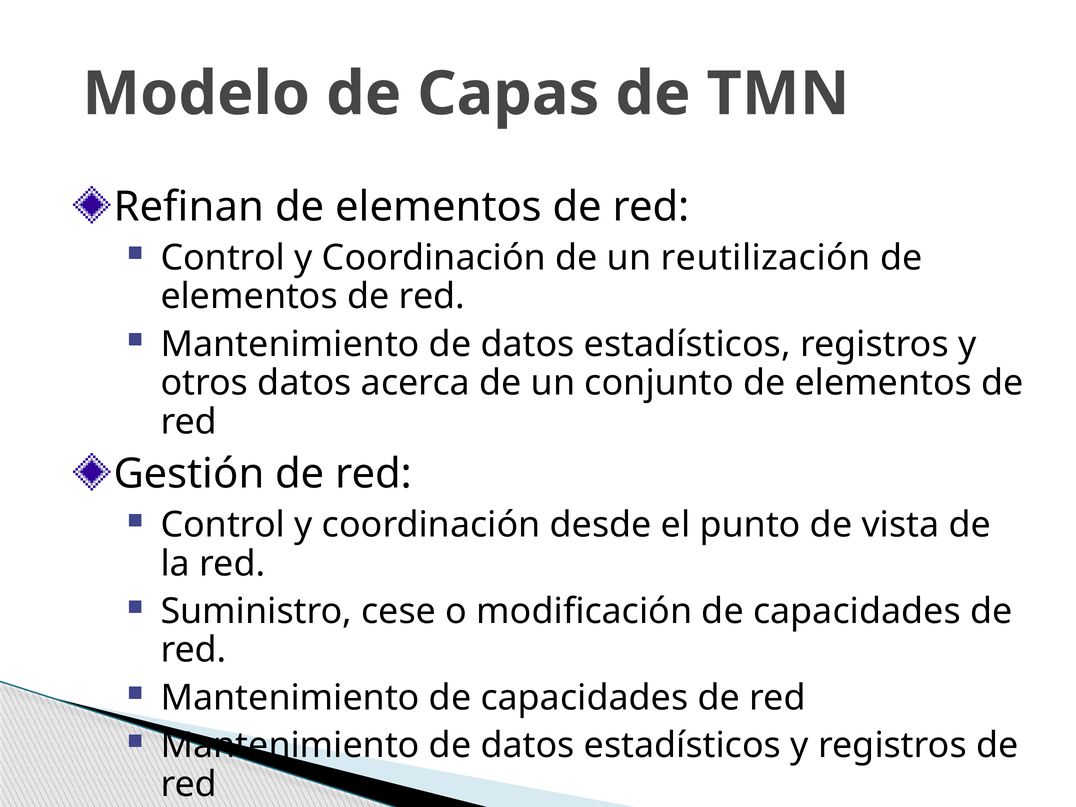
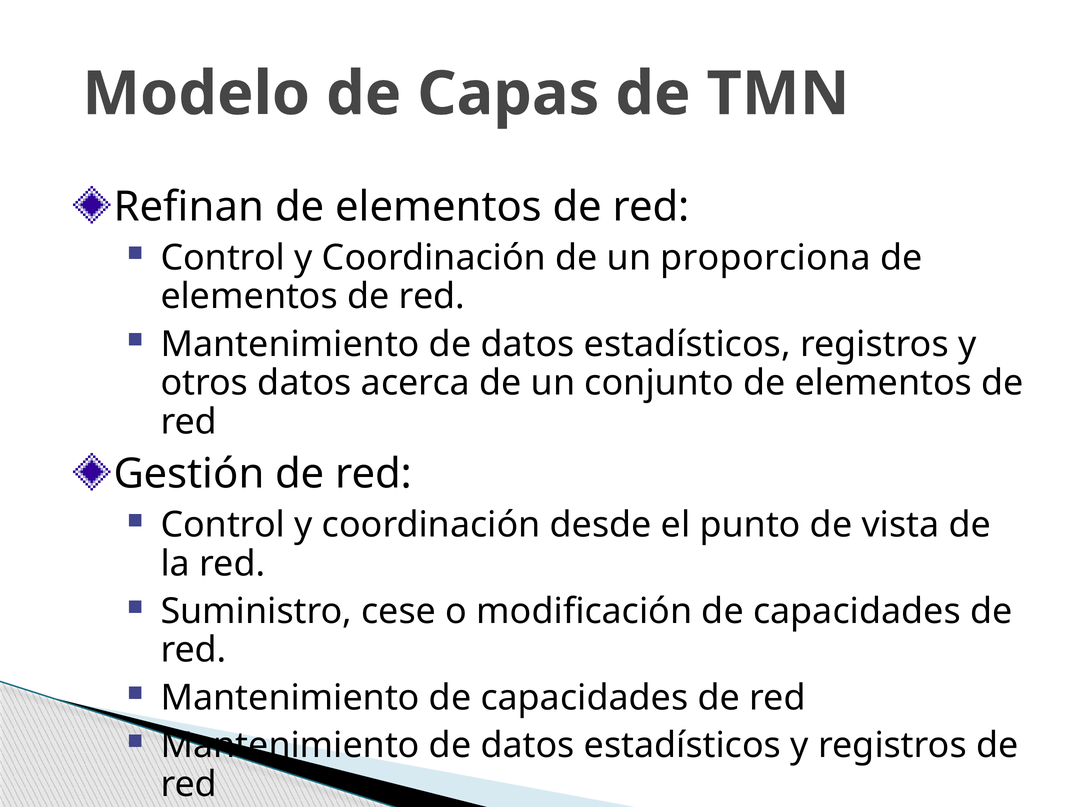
reutilización: reutilización -> proporciona (766, 258)
